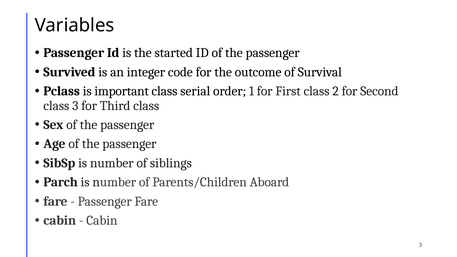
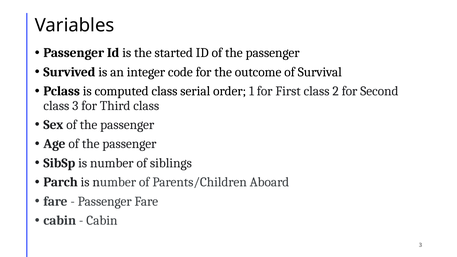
important: important -> computed (122, 91)
